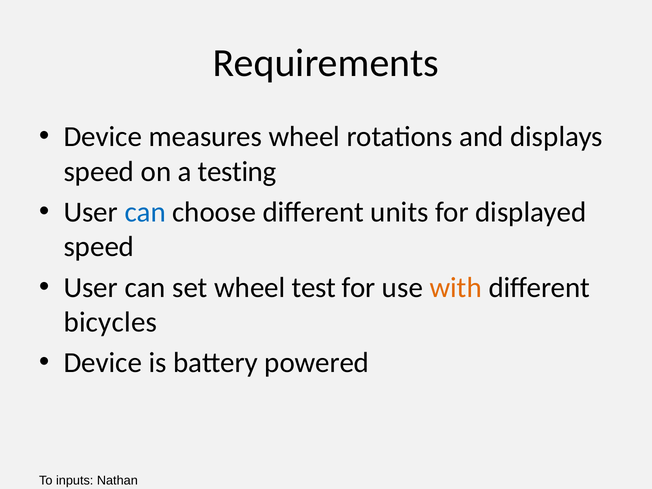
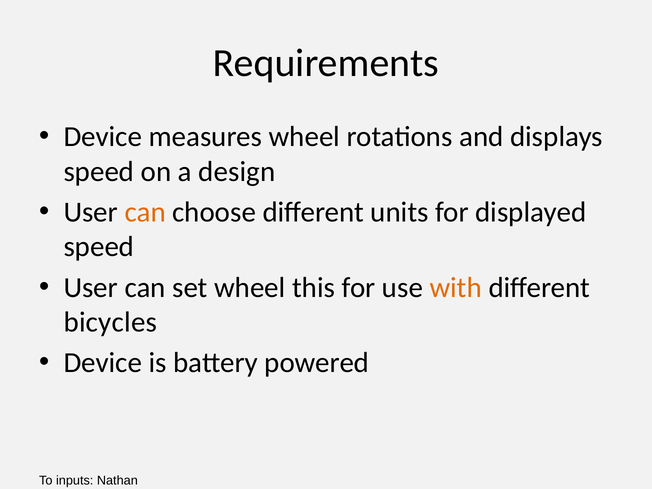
testing: testing -> design (237, 172)
can colour: blue -> orange (145, 212)
test: test -> this (314, 288)
